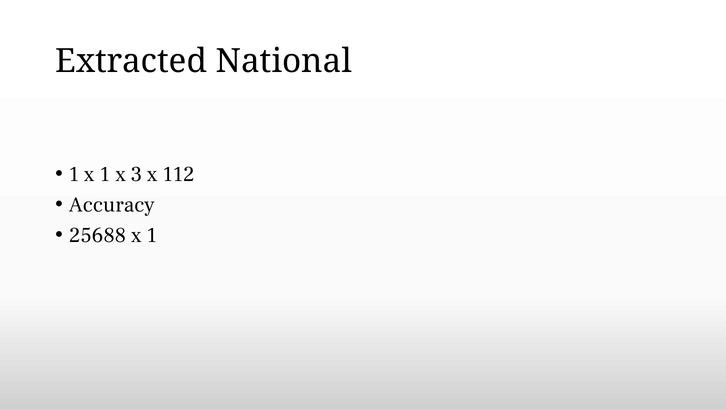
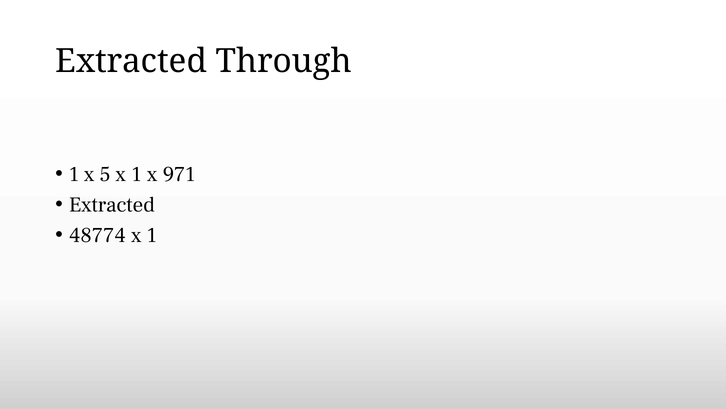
National: National -> Through (284, 61)
1 x 1: 1 -> 5 (105, 174)
3: 3 -> 1 (136, 174)
112: 112 -> 971 (179, 174)
Accuracy: Accuracy -> Extracted (112, 204)
25688: 25688 -> 48774 (97, 235)
